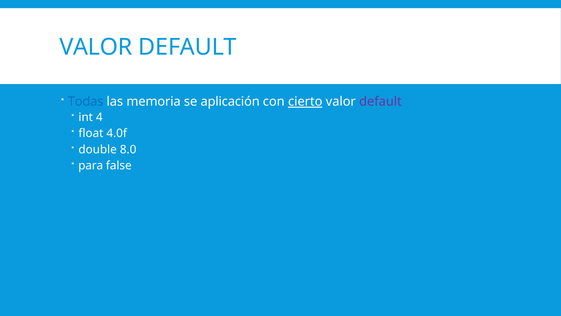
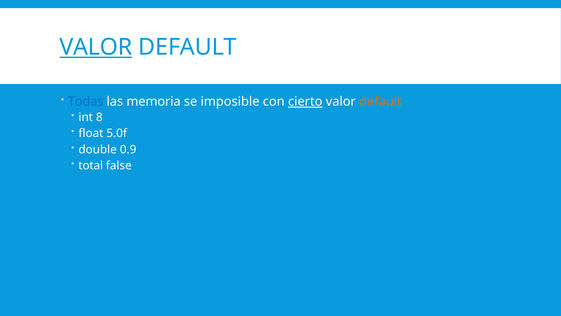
VALOR underline: none -> present (96, 47)
aplicación: aplicación -> imposible (230, 102)
default colour: purple -> orange (380, 102)
4: 4 -> 8 (99, 117)
4.0f: 4.0f -> 5.0f (117, 133)
8.0: 8.0 -> 0.9 (128, 149)
para: para -> total (91, 166)
